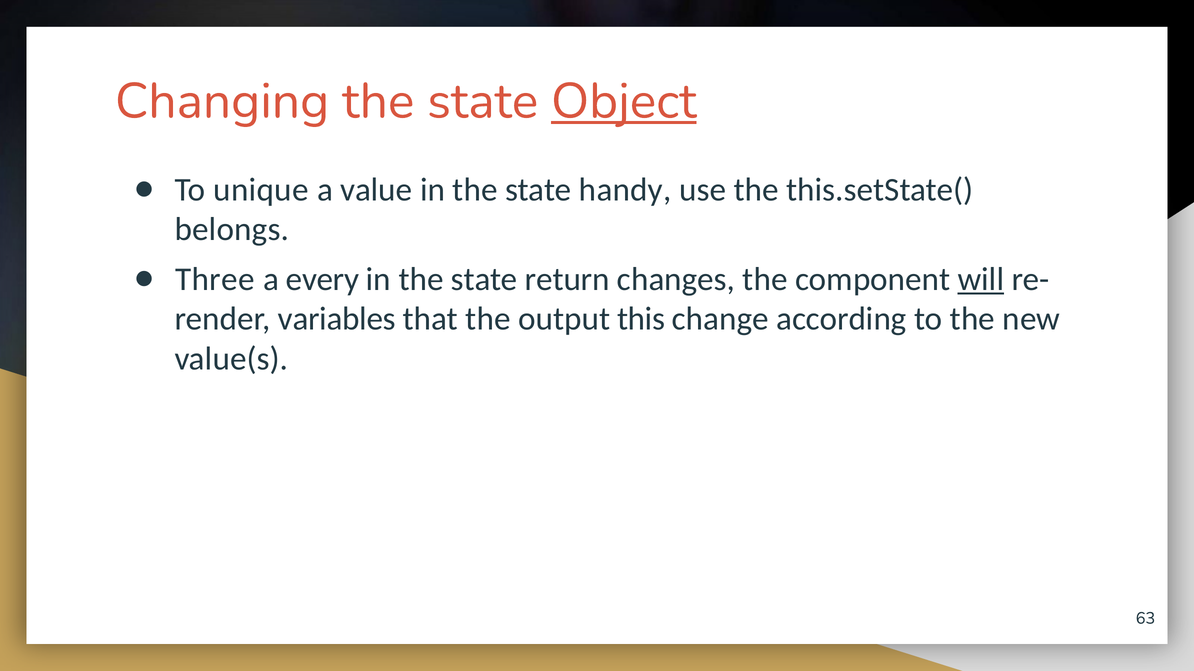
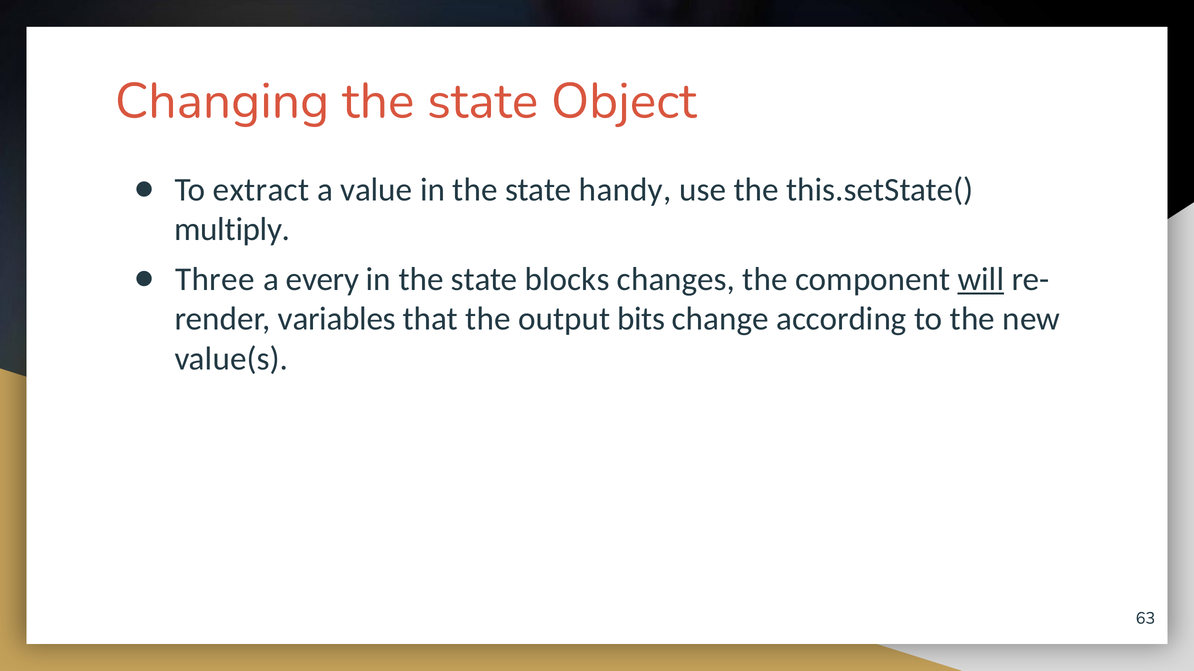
Object underline: present -> none (624, 101)
unique: unique -> extract (261, 190)
belongs: belongs -> multiply (232, 230)
return: return -> blocks (567, 279)
this: this -> bits (641, 319)
